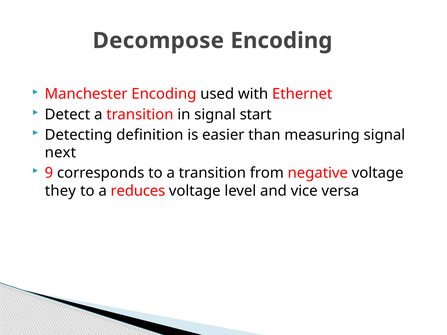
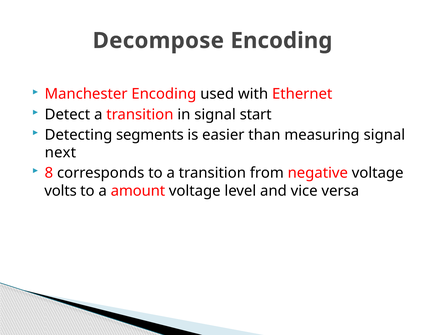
definition: definition -> segments (150, 135)
9: 9 -> 8 (49, 173)
they: they -> volts (61, 191)
reduces: reduces -> amount (138, 191)
